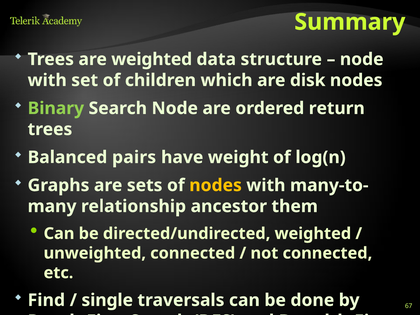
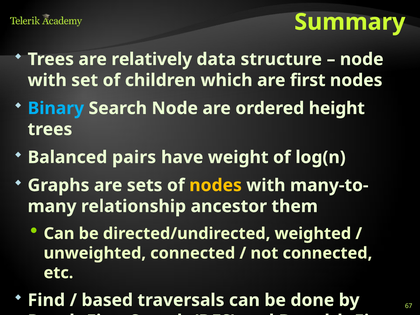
are weighted: weighted -> relatively (152, 59)
disk: disk -> first (308, 80)
Binary colour: light green -> light blue (56, 108)
return: return -> height (337, 108)
single: single -> based (107, 300)
